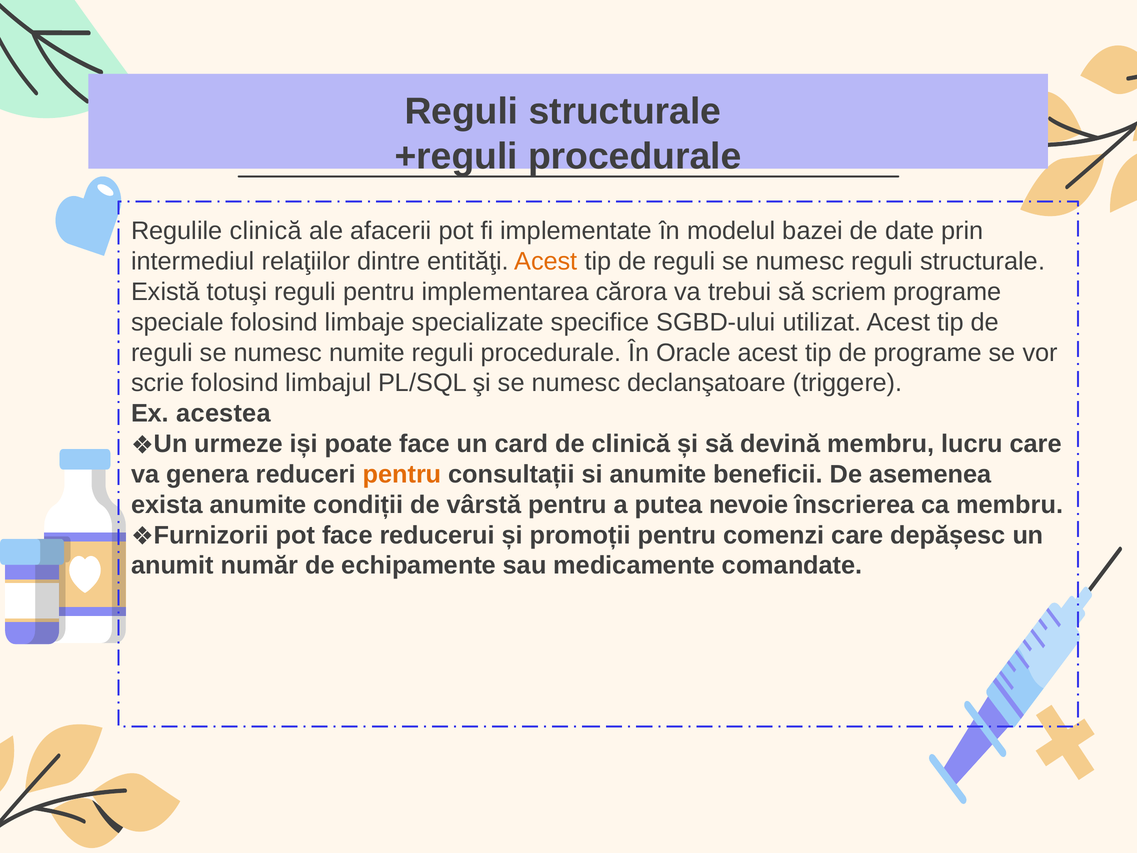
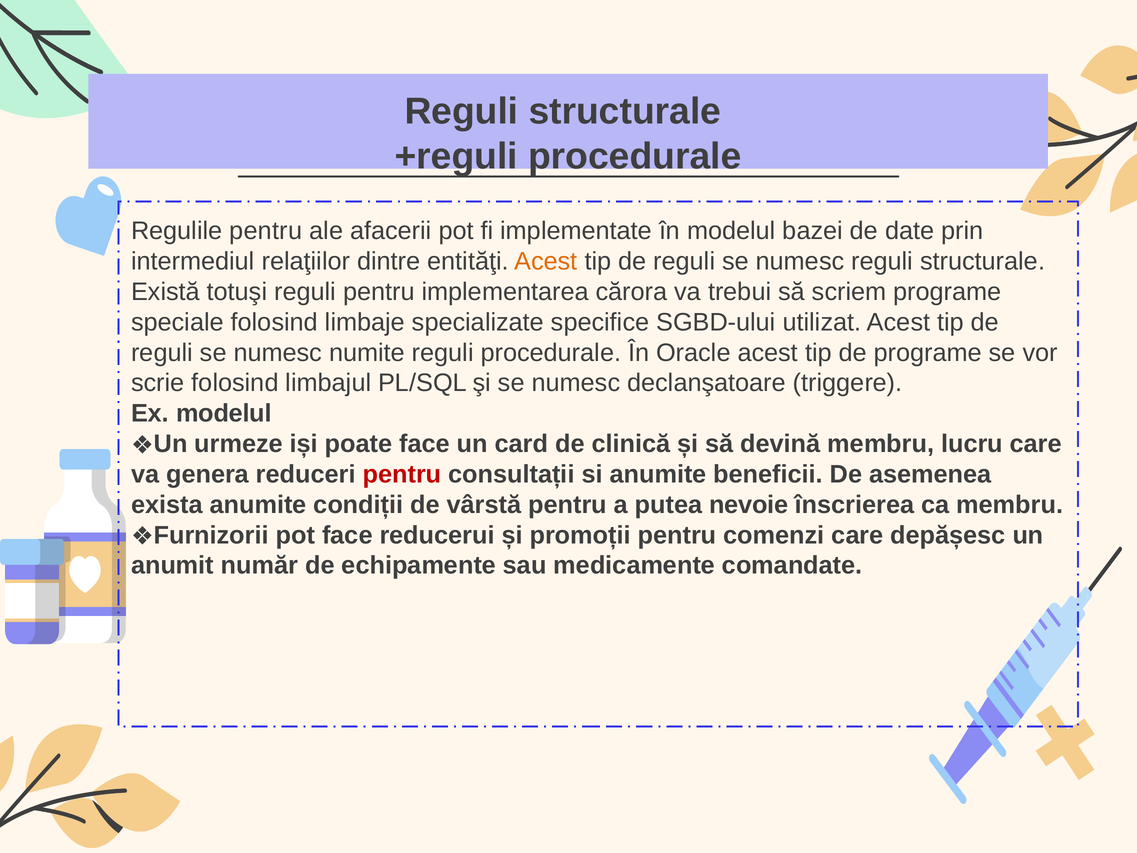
Regulile clinică: clinică -> pentru (266, 231)
Ex acestea: acestea -> modelul (224, 413)
pentru colour: orange -> red (402, 474)
